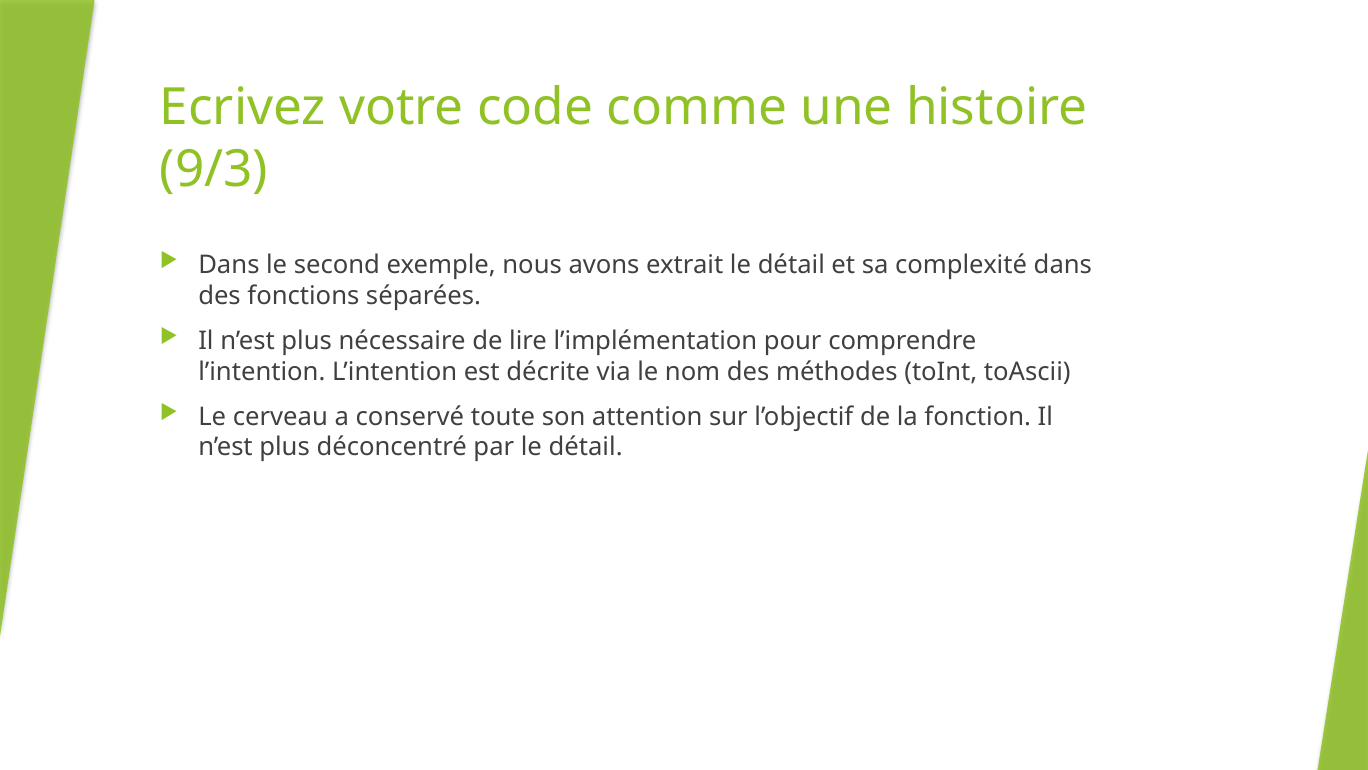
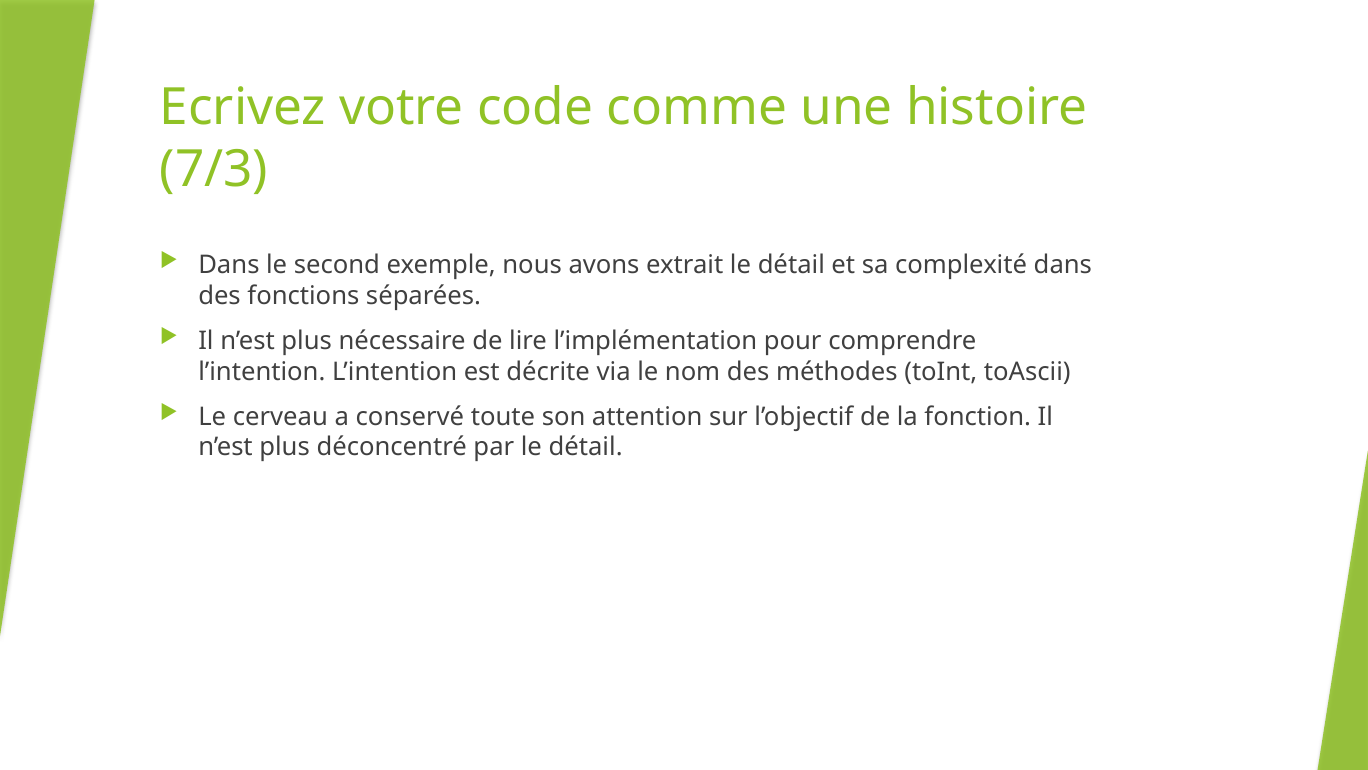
9/3: 9/3 -> 7/3 (214, 169)
